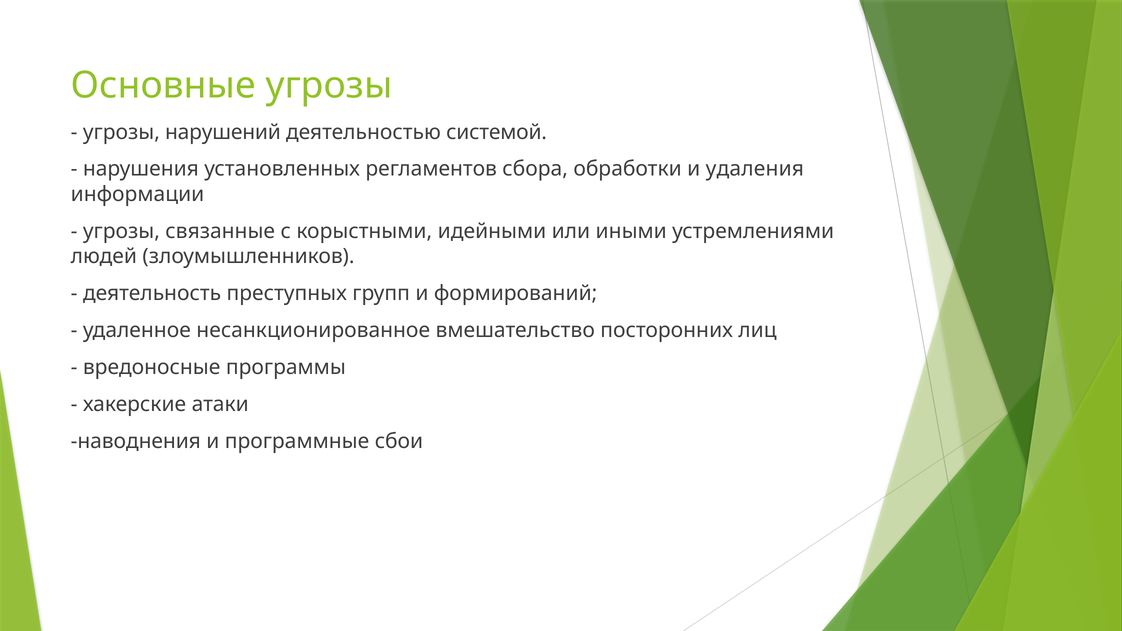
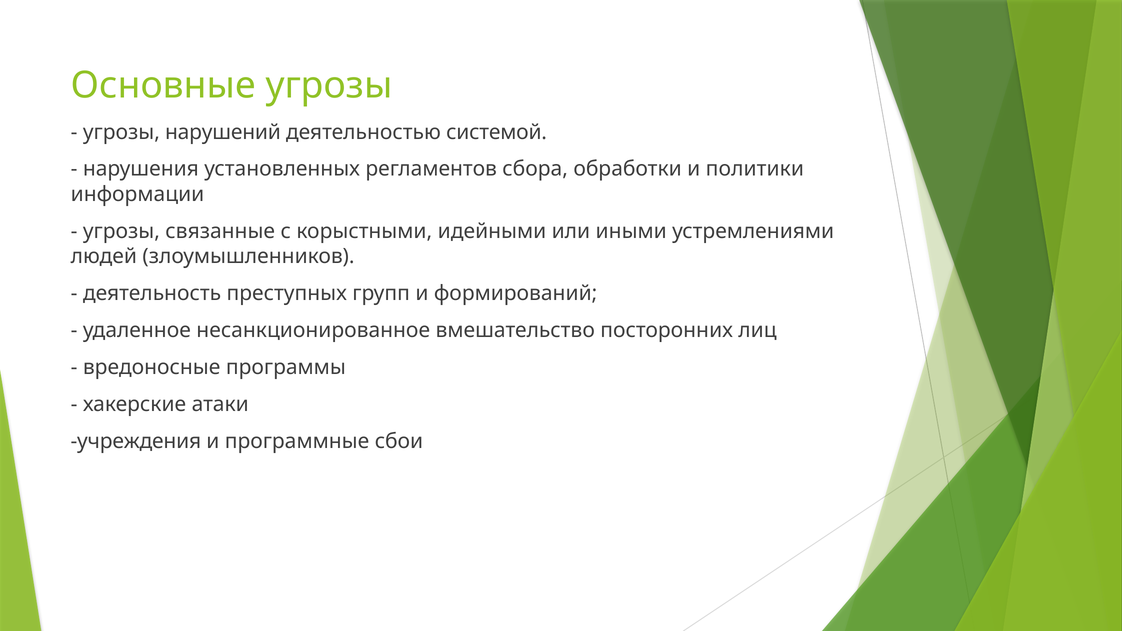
удаления: удаления -> политики (755, 169)
наводнения: наводнения -> учреждения (136, 441)
